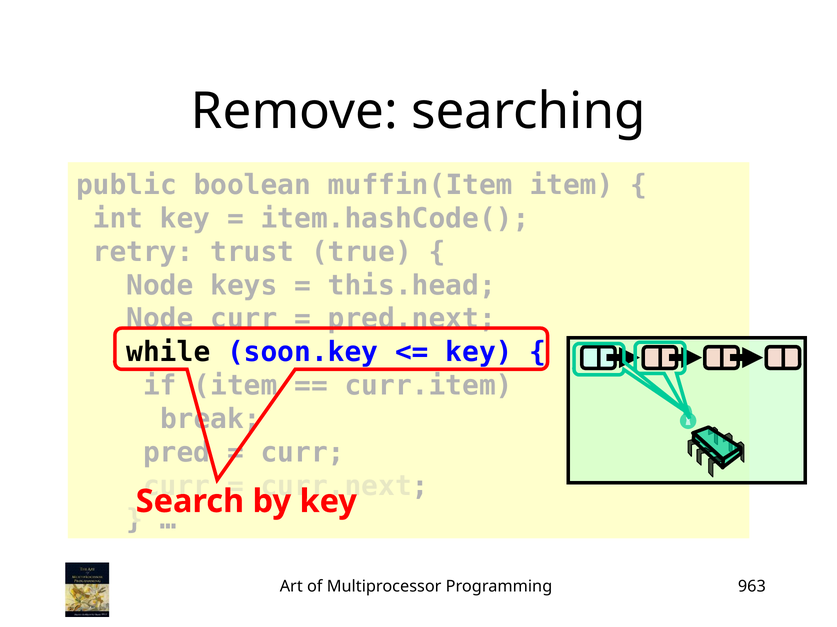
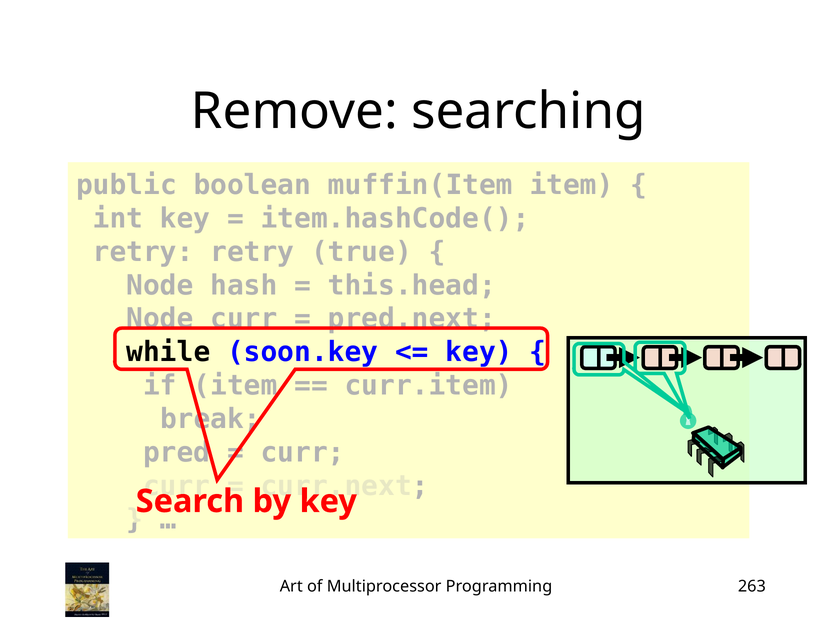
retry trust: trust -> retry (252, 252)
keys: keys -> hash (244, 286)
963: 963 -> 263 (752, 587)
